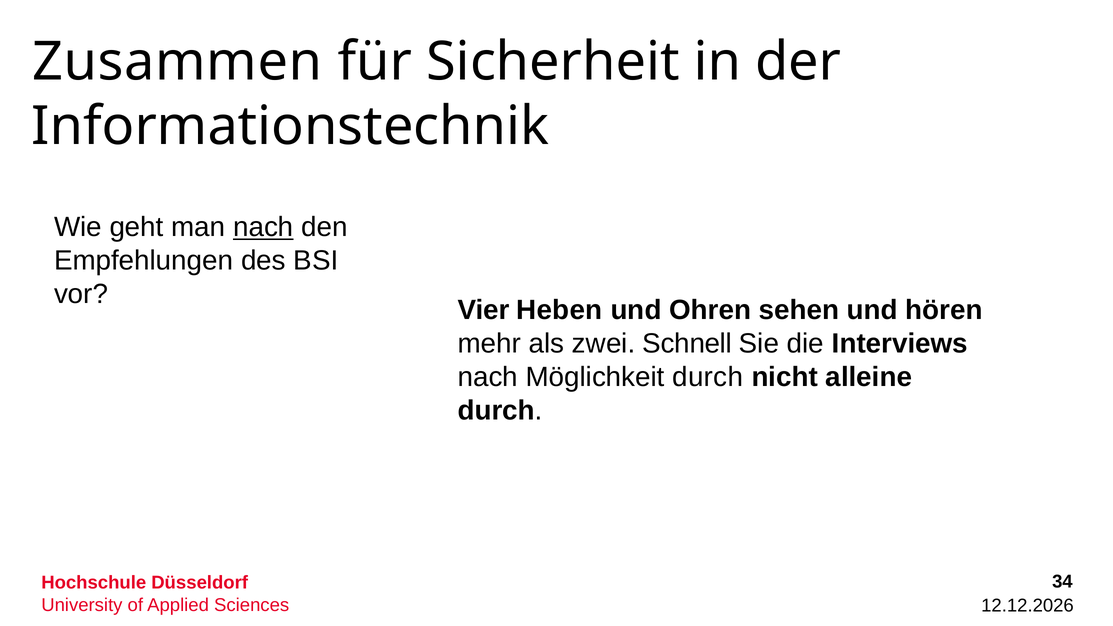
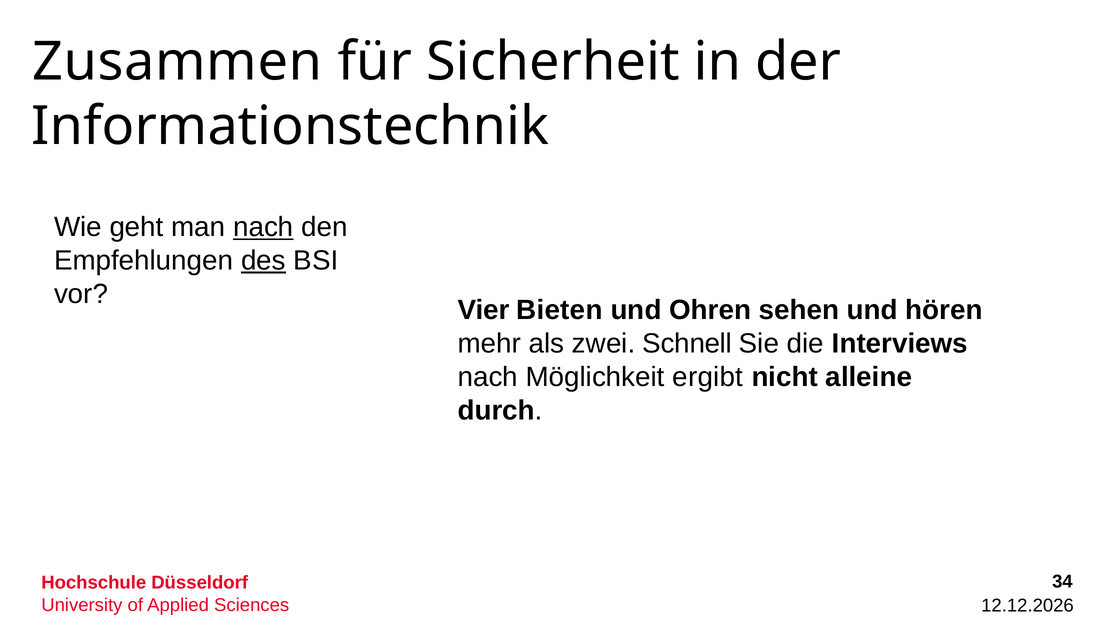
des underline: none -> present (263, 261)
Heben: Heben -> Bieten (559, 310)
Möglichkeit durch: durch -> ergibt (708, 377)
